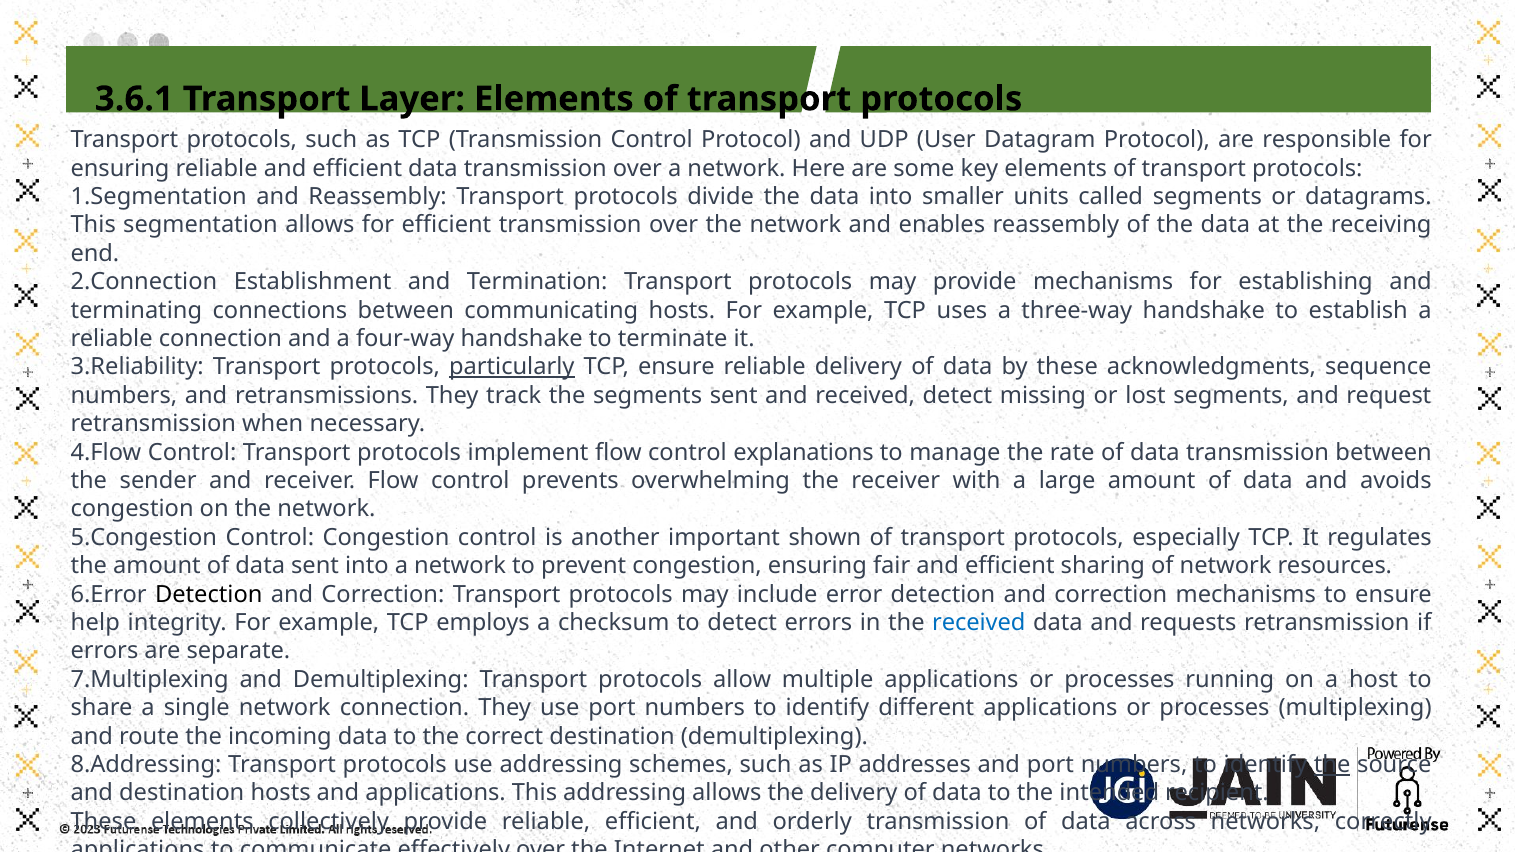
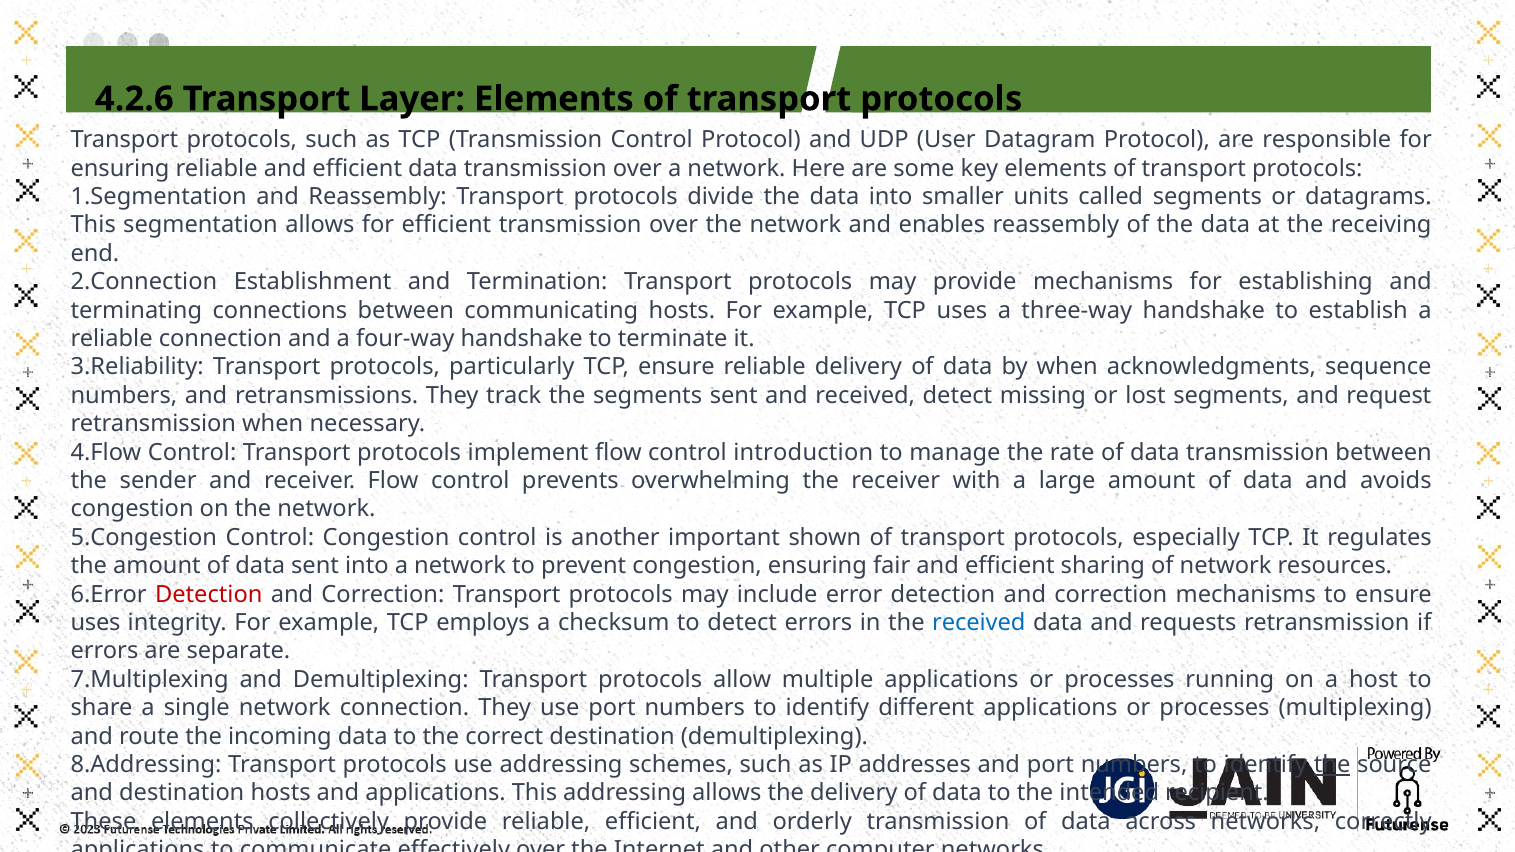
3.6.1: 3.6.1 -> 4.2.6 (134, 99)
particularly underline: present -> none (512, 367)
by these: these -> when (1067, 367)
explanations: explanations -> introduction (803, 452)
Detection colour: black -> red (209, 594)
help: help -> uses (96, 623)
